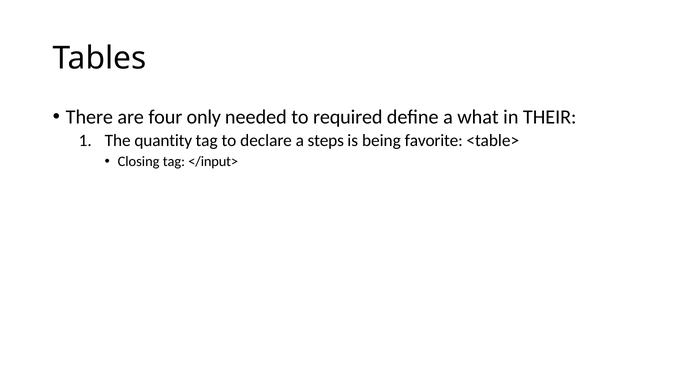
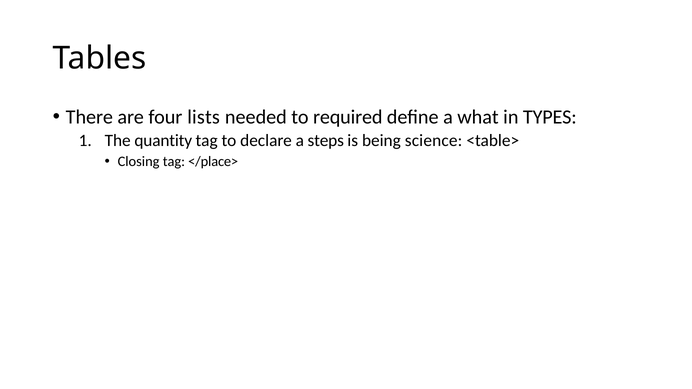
only: only -> lists (204, 117)
THEIR: THEIR -> TYPES (550, 117)
favorite: favorite -> science (434, 141)
</input>: </input> -> </place> (213, 162)
